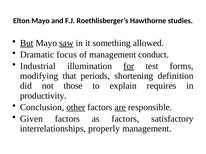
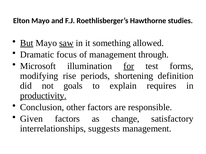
conduct: conduct -> through (154, 55)
Industrial: Industrial -> Microsoft (38, 66)
that: that -> rise (69, 76)
those: those -> goals (73, 86)
productivity underline: none -> present (43, 96)
other underline: present -> none (76, 108)
are underline: present -> none (120, 108)
as factors: factors -> change (125, 119)
properly: properly -> suggests (104, 129)
